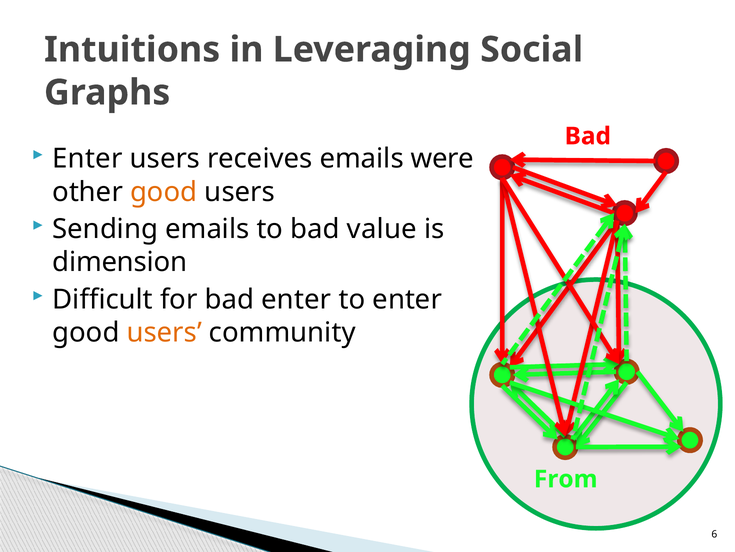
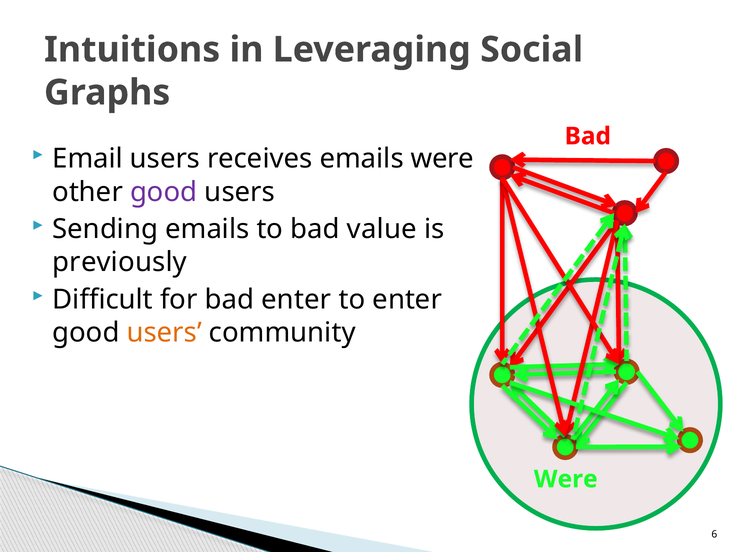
Enter: Enter -> Email (88, 159)
good colour: orange -> purple (164, 192)
dimension: dimension -> previously (120, 262)
From: From -> Were (566, 479)
